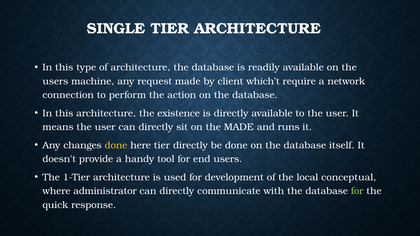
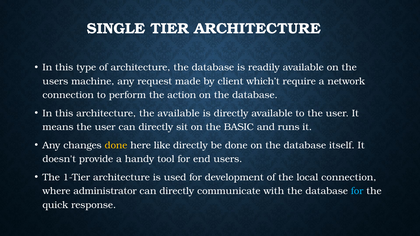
the existence: existence -> available (178, 113)
the MADE: MADE -> BASIC (239, 127)
here tier: tier -> like (162, 145)
local conceptual: conceptual -> connection (349, 178)
for colour: light green -> light blue (357, 191)
